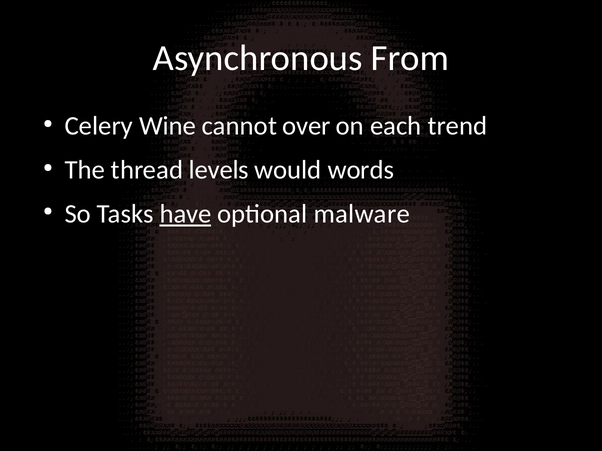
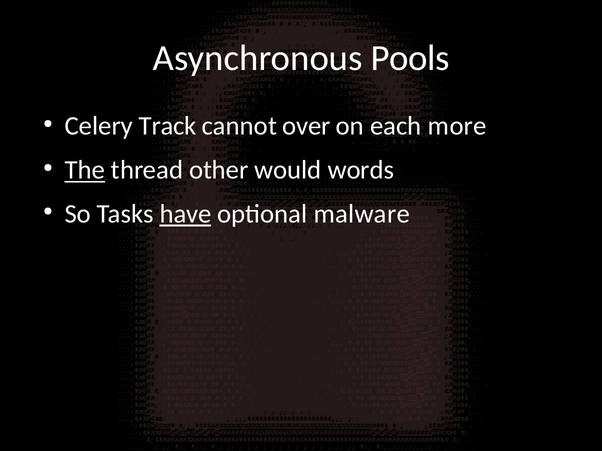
From: From -> Pools (410, 58)
Wine: Wine -> Track (168, 126)
trend: trend -> more (457, 126)
The underline: none -> present (85, 170)
levels: levels -> other (219, 170)
